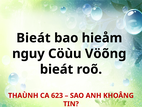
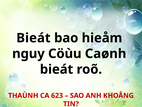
Vöõng: Vöõng -> Caønh (106, 53)
